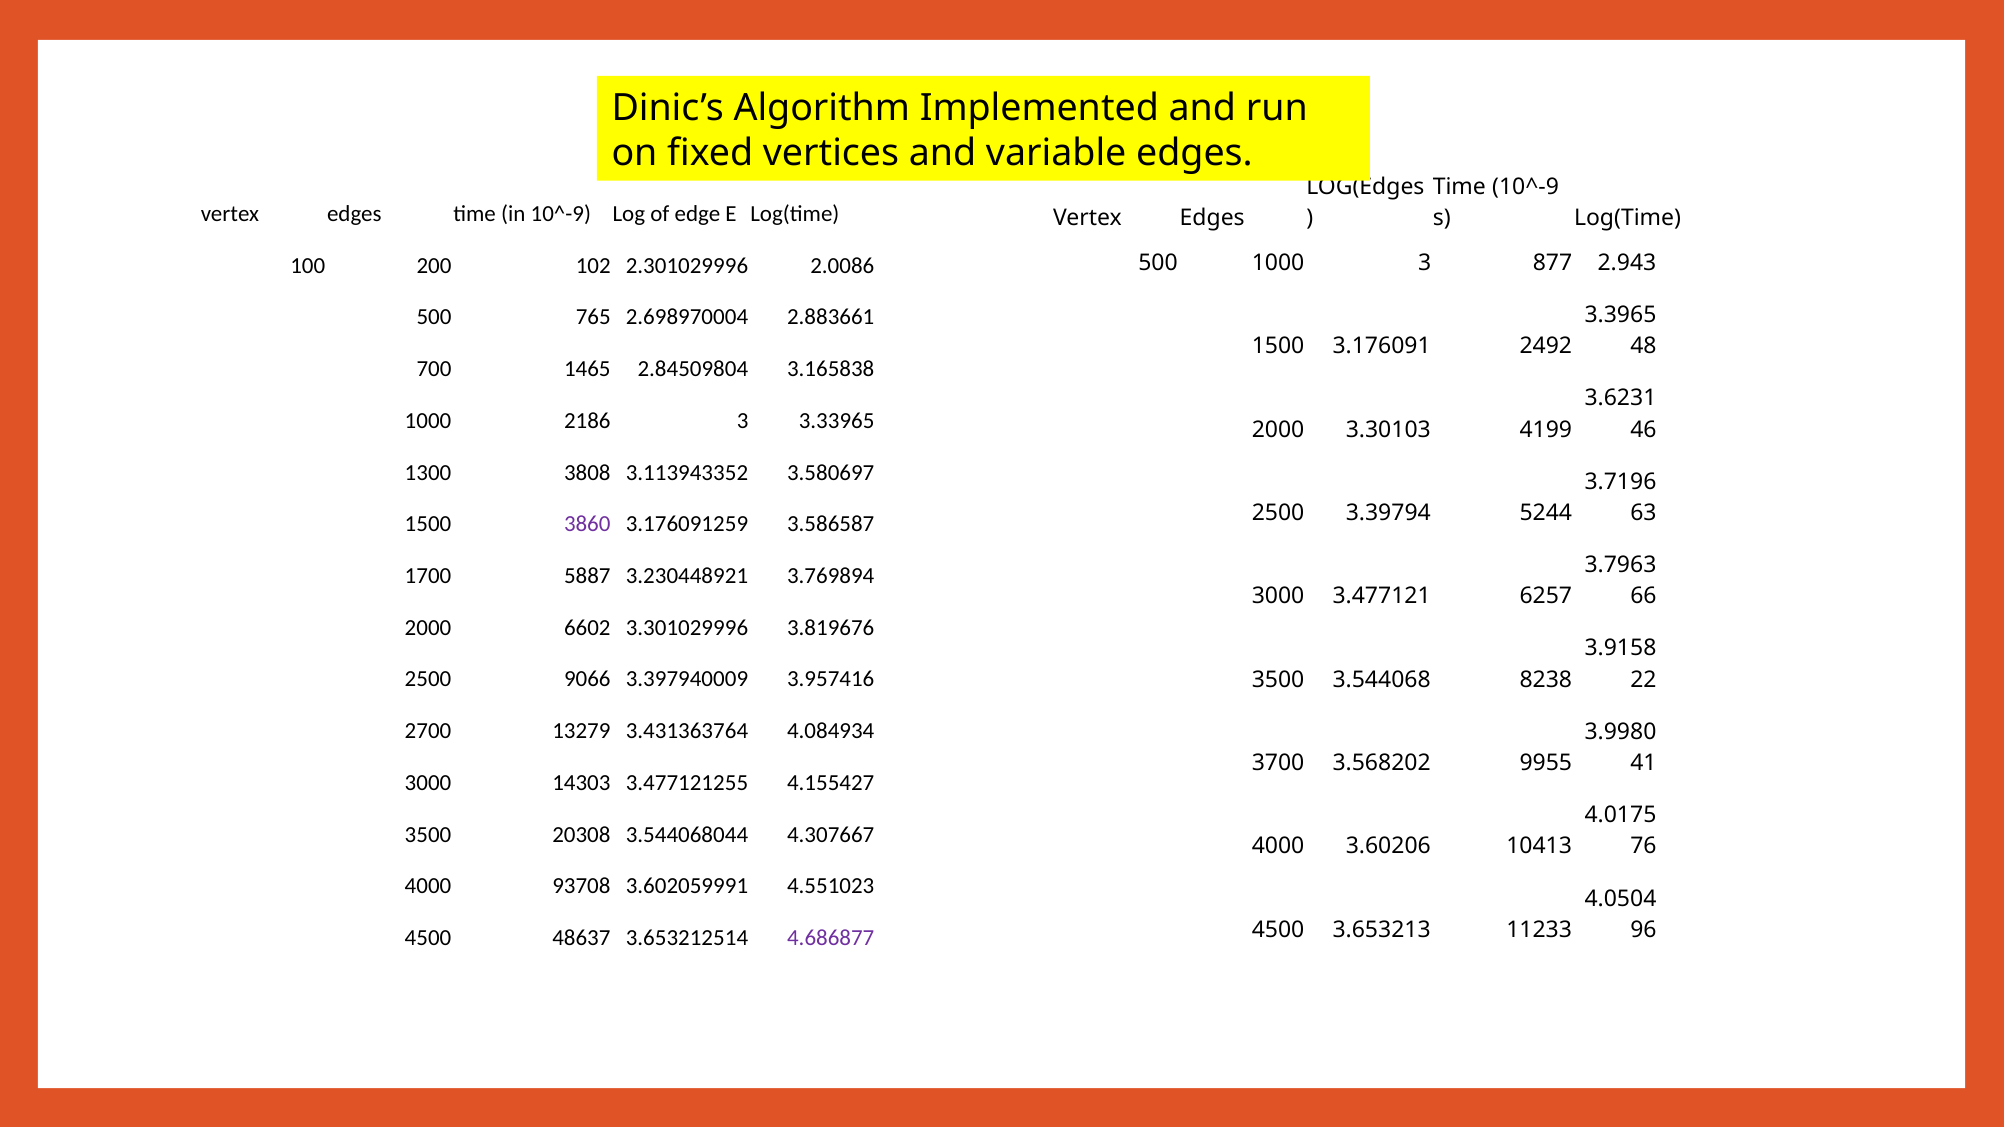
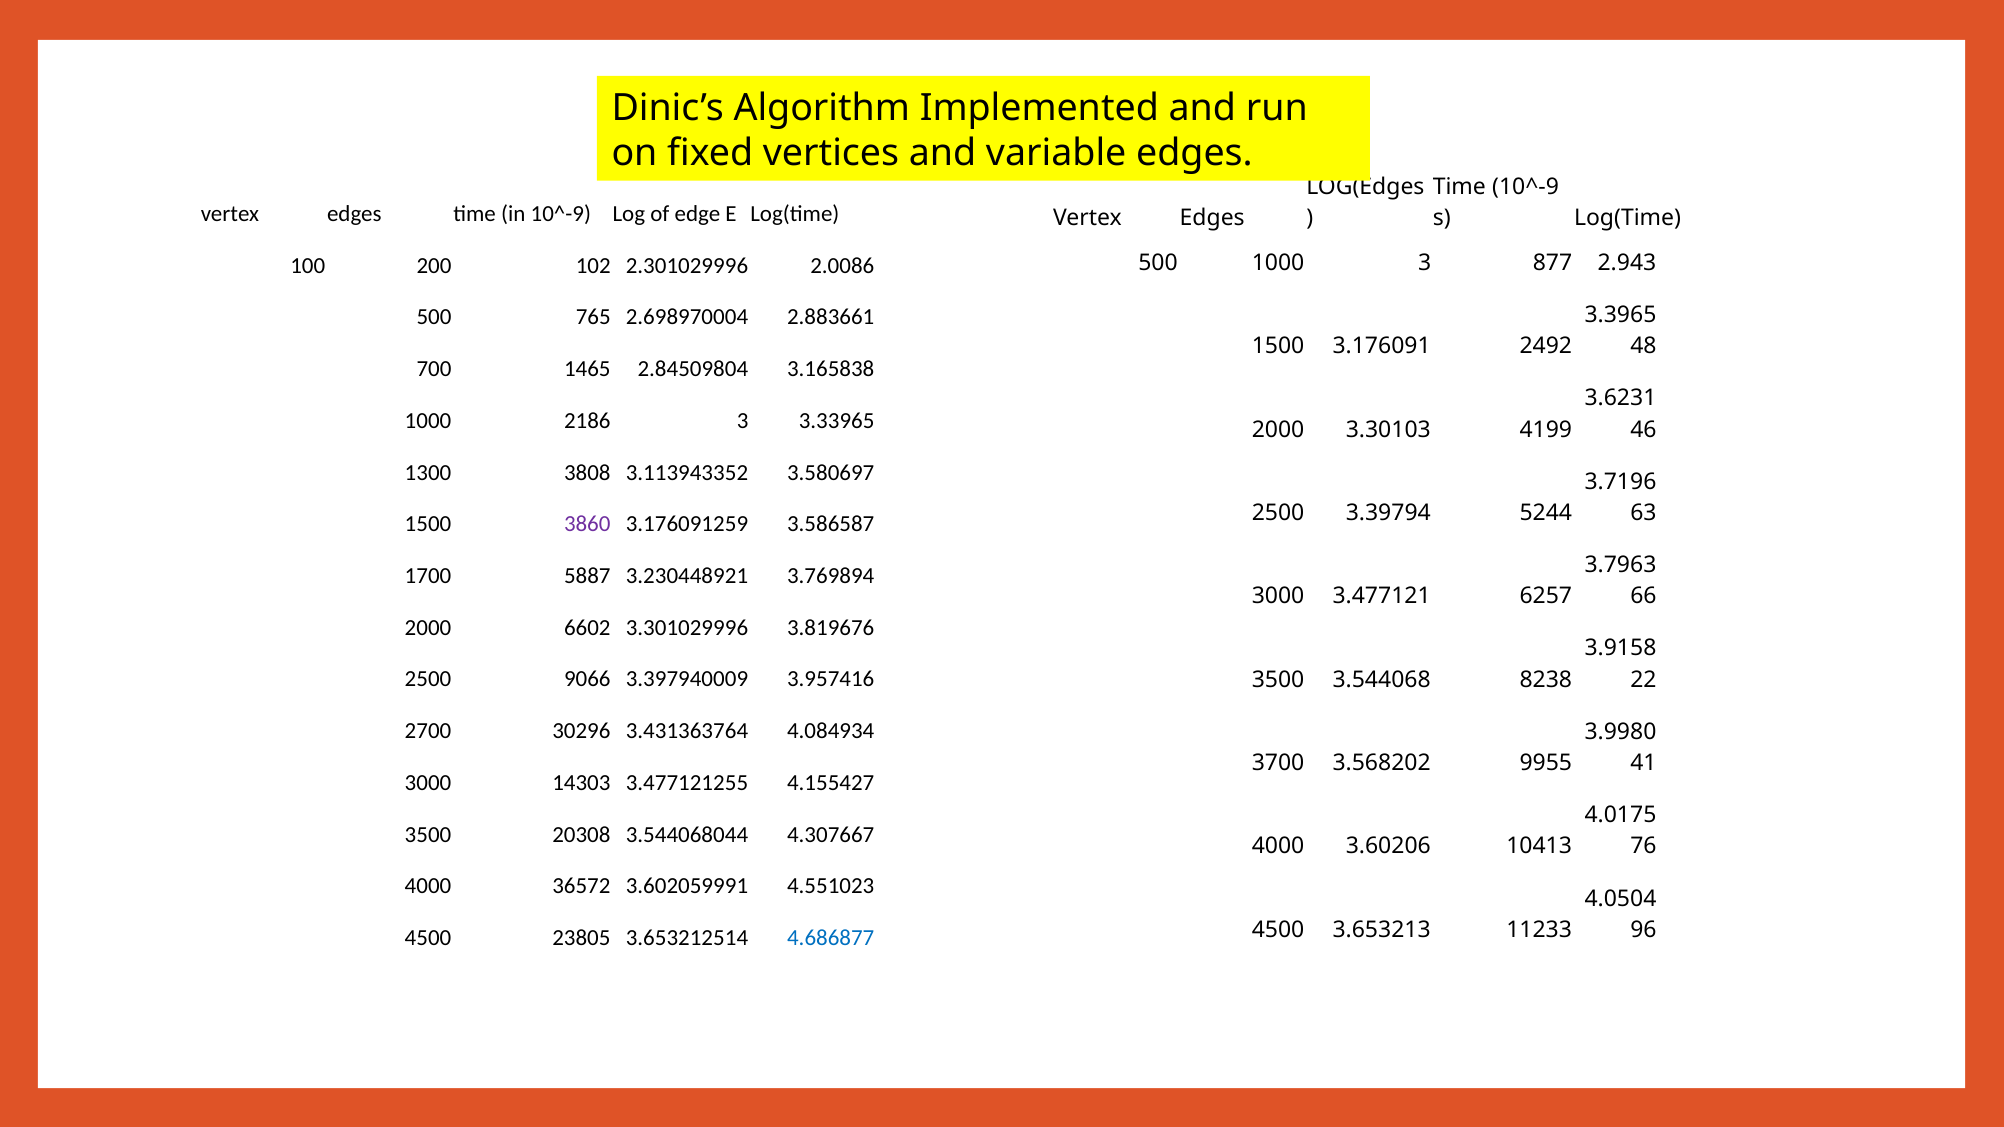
13279: 13279 -> 30296 (581, 731)
93708: 93708 -> 36572 (581, 886)
48637: 48637 -> 23805 (581, 938)
4.686877 colour: purple -> blue (831, 938)
